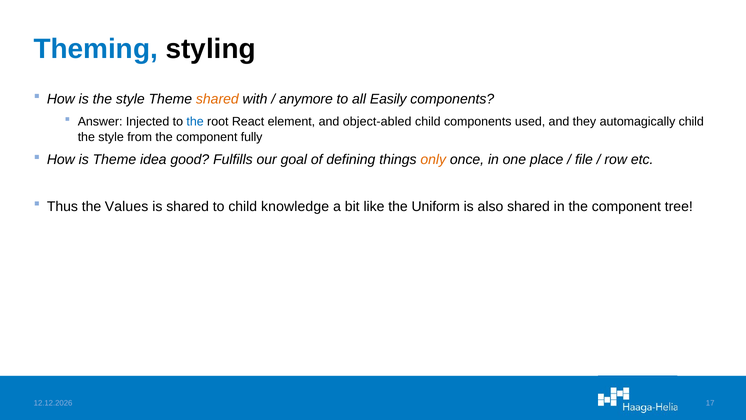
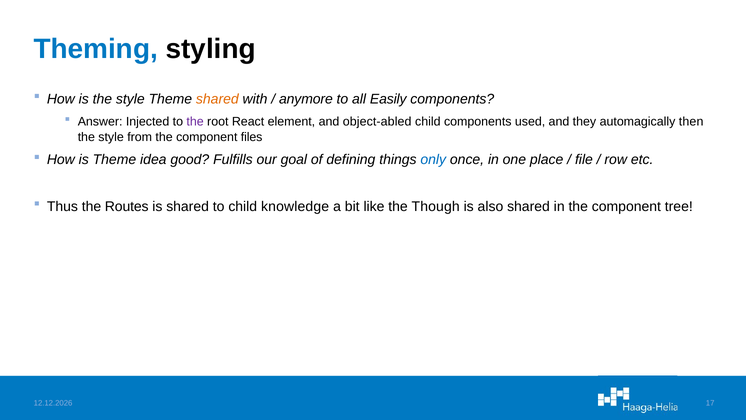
the colour: blue -> purple (195, 122)
automagically child: child -> then (691, 122)
fully: fully -> files (252, 137)
only colour: orange -> blue (433, 160)
Values: Values -> Routes (127, 206)
Uniform: Uniform -> Though (436, 206)
